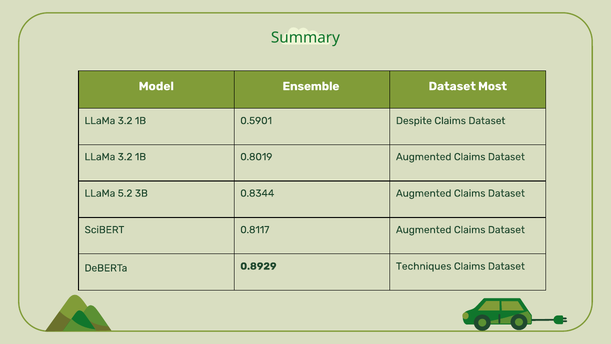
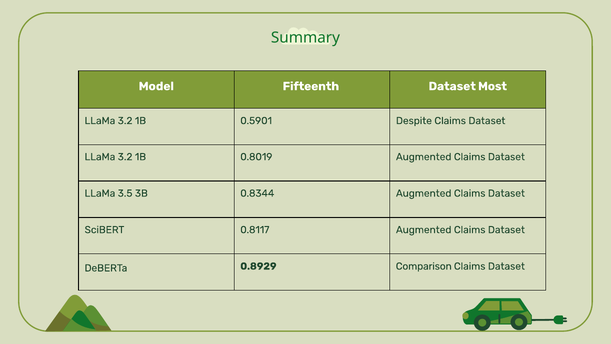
Ensemble: Ensemble -> Fifteenth (311, 86)
5.2: 5.2 -> 3.5 (125, 193)
Techniques: Techniques -> Comparison (424, 266)
